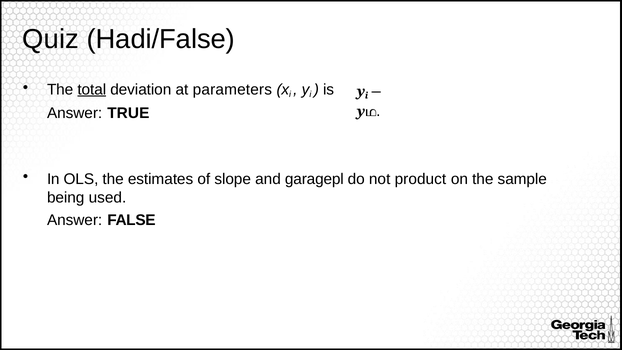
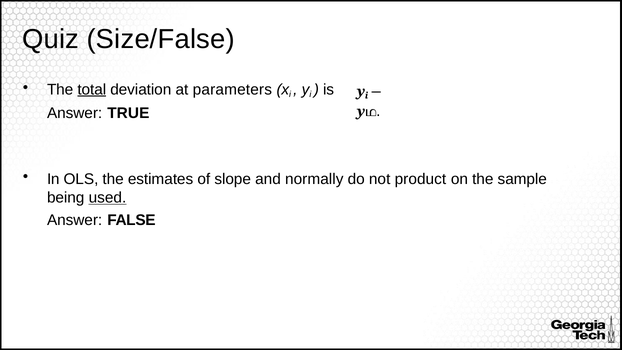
Hadi/False: Hadi/False -> Size/False (161, 39)
garagepl: garagepl -> normally (314, 179)
used underline: none -> present (107, 198)
